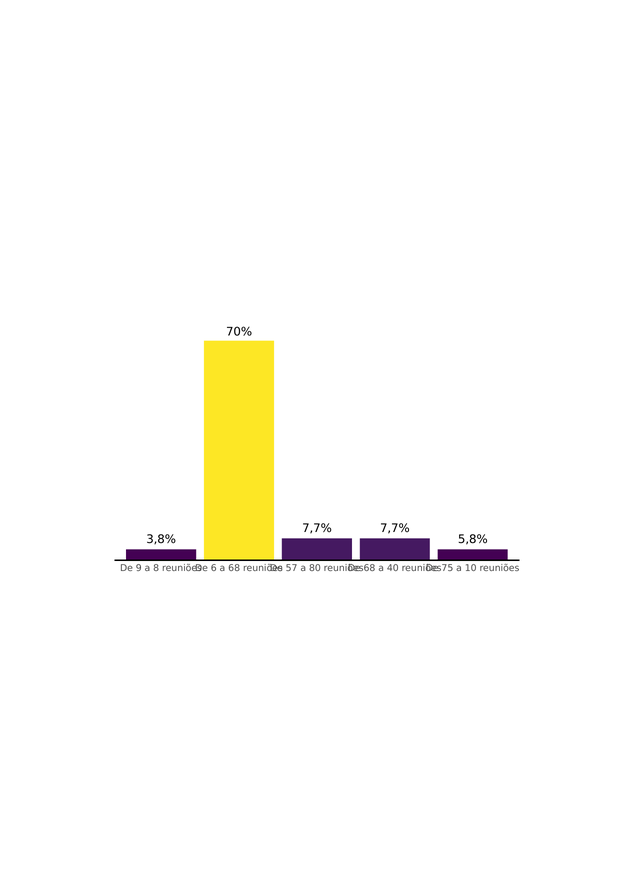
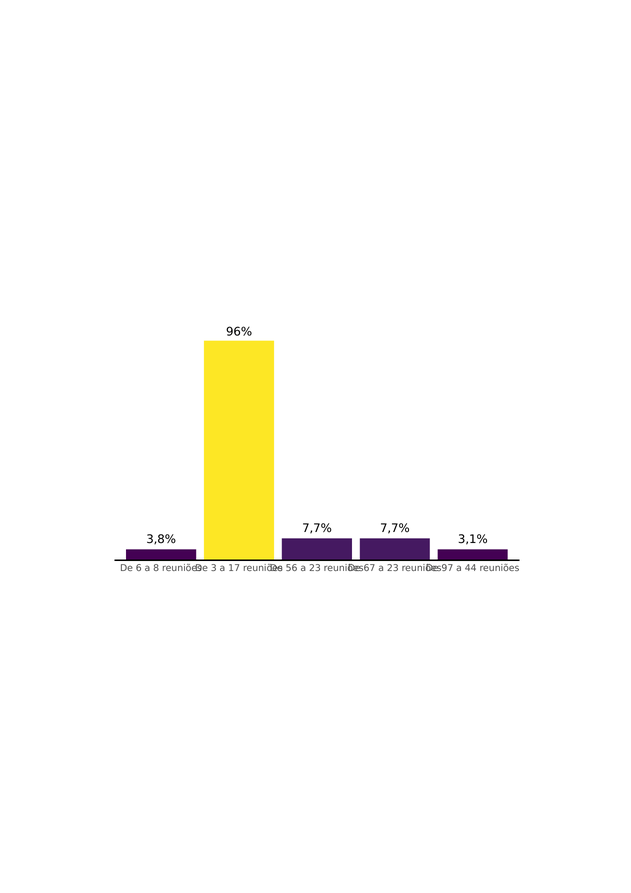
70%: 70% -> 96% (239, 331)
5,8%: 5,8% -> 3,1% (473, 539)
9: 9 -> 6 (139, 568)
6: 6 -> 3 (214, 568)
a 68: 68 -> 17 (234, 568)
57: 57 -> 56 (292, 568)
80: 80 -> 23 (315, 568)
68: 68 -> 67 (370, 568)
40: 40 -> 23 (393, 568)
75: 75 -> 97 (447, 568)
10: 10 -> 44 (471, 568)
